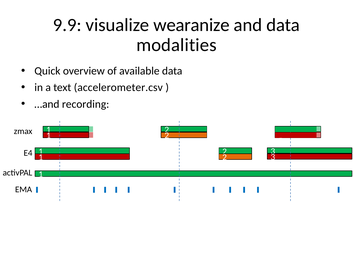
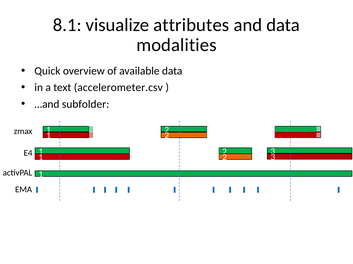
9.9: 9.9 -> 8.1 (67, 25)
wearanize: wearanize -> attributes (191, 25)
recording: recording -> subfolder (86, 104)
